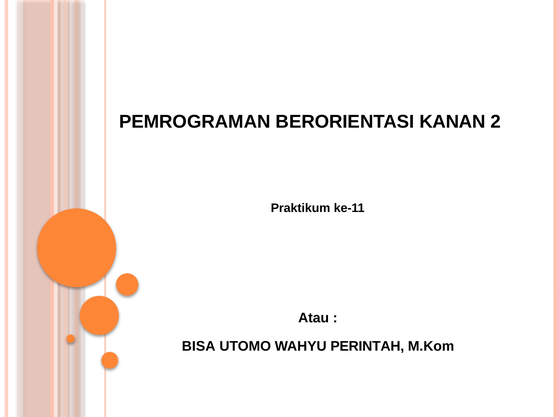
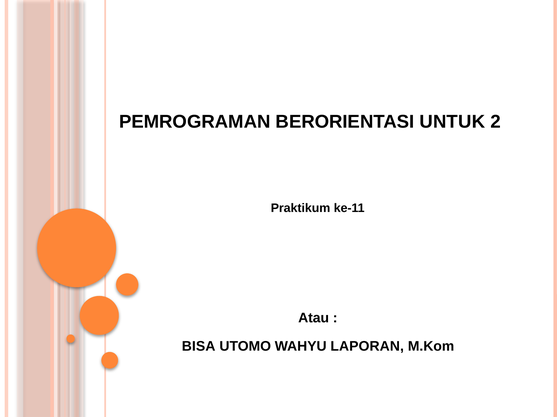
KANAN: KANAN -> UNTUK (452, 122)
PERINTAH: PERINTAH -> LAPORAN (367, 346)
